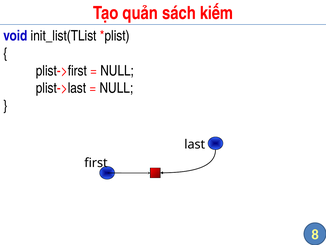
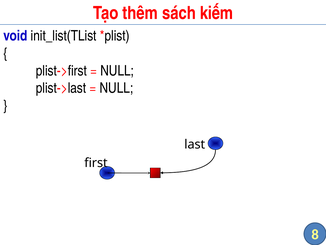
quản: quản -> thêm (140, 13)
